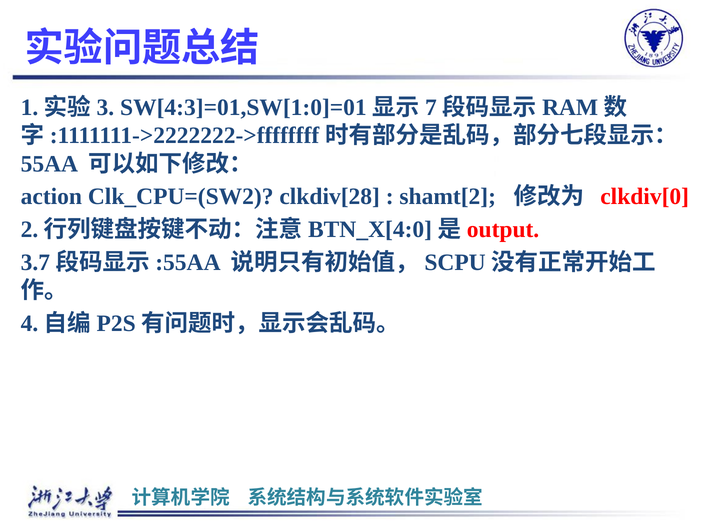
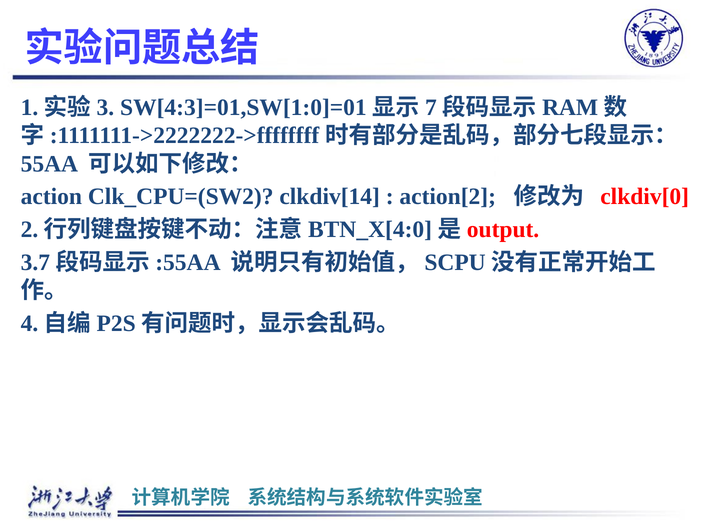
clkdiv[28: clkdiv[28 -> clkdiv[14 (330, 197)
shamt[2: shamt[2 -> action[2 (448, 197)
